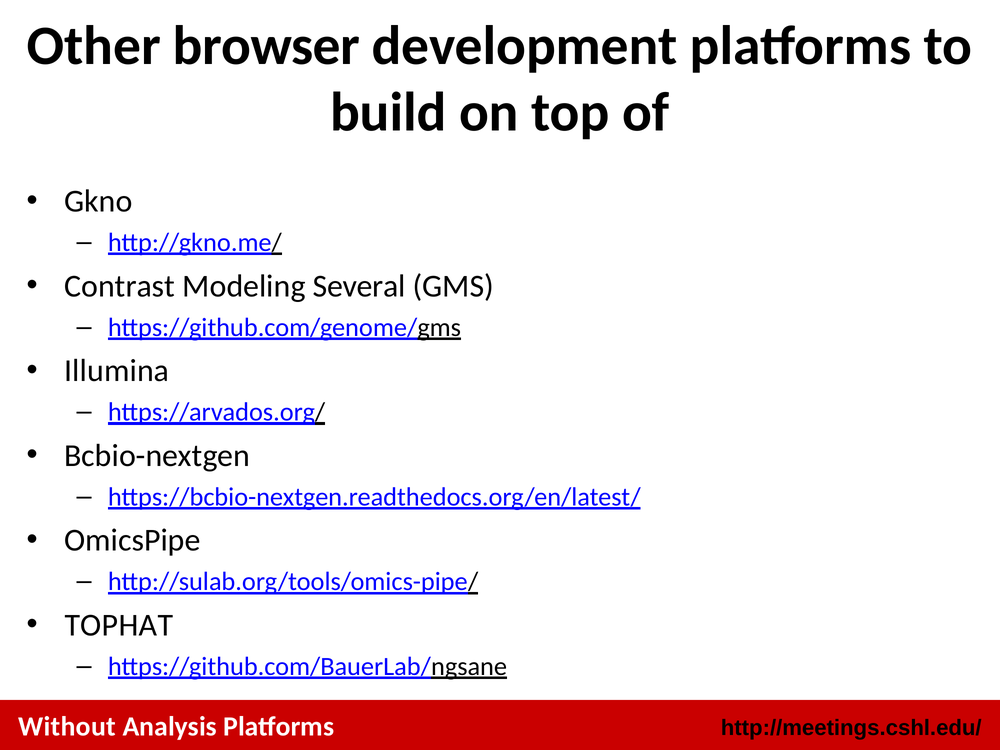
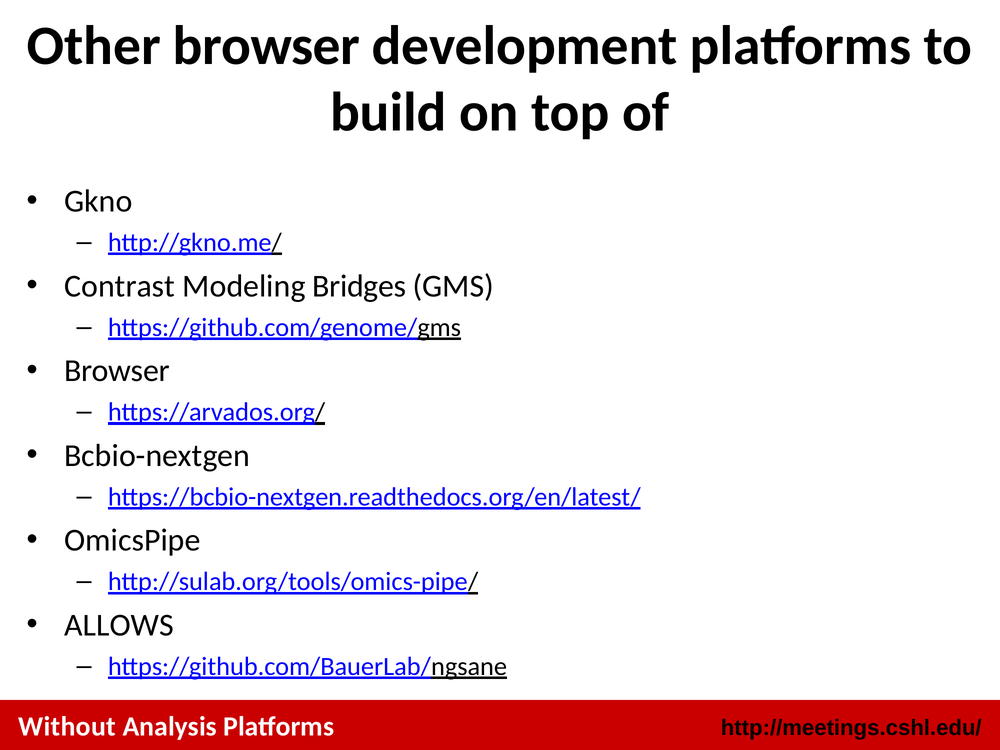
Several: Several -> Bridges (359, 286)
Illumina: Illumina -> Browser (117, 371)
TOPHAT: TOPHAT -> ALLOWS (119, 625)
